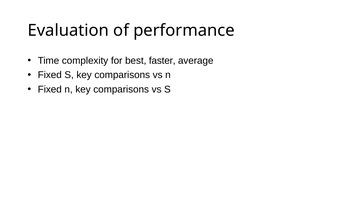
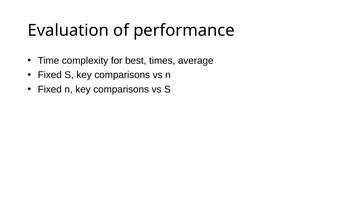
faster: faster -> times (162, 61)
